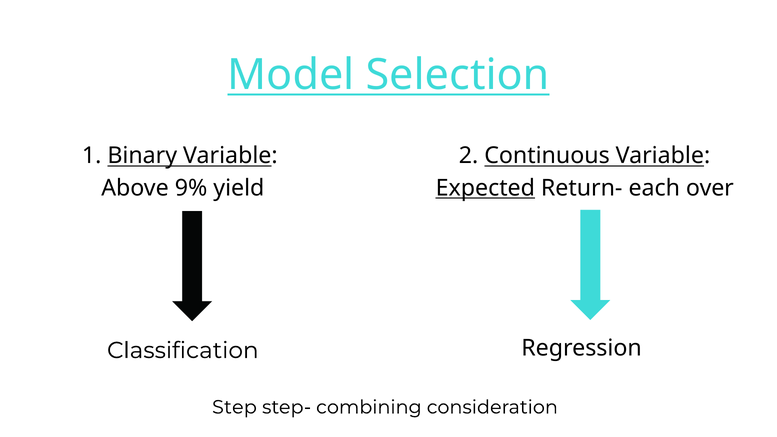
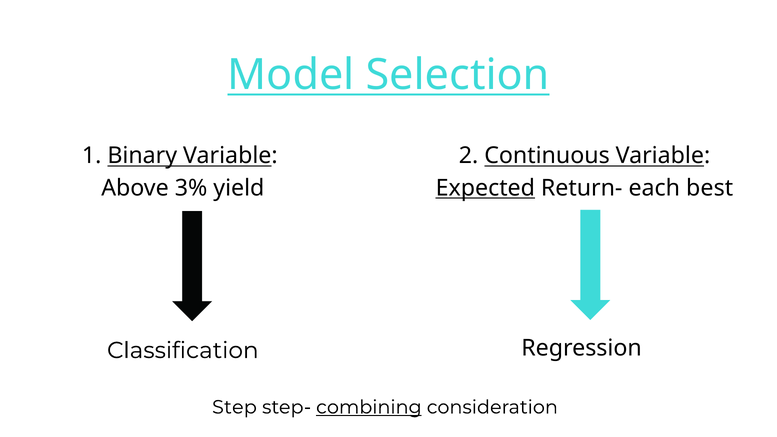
9%: 9% -> 3% (191, 188)
over: over -> best (710, 188)
combining underline: none -> present (369, 407)
